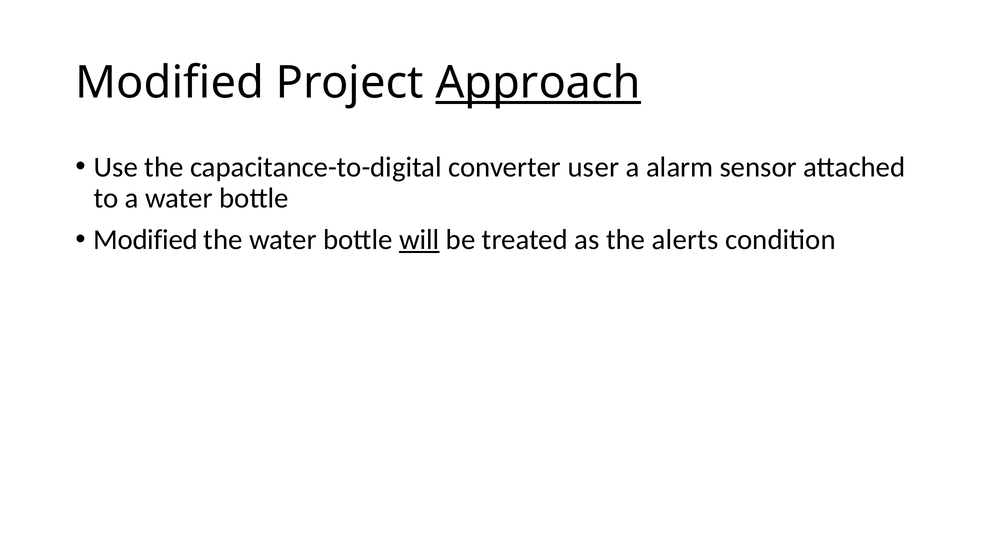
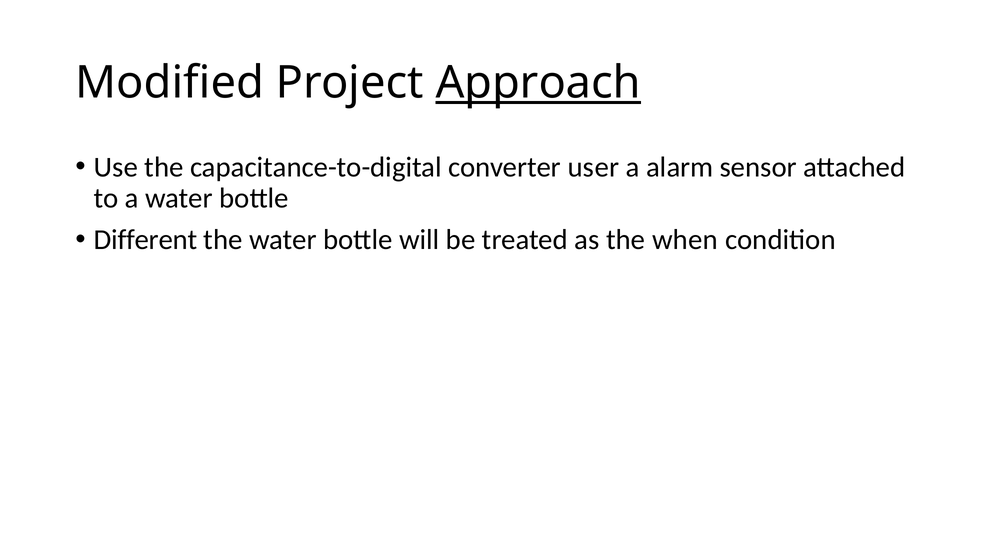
Modified: Modified -> Different (146, 240)
will underline: present -> none (419, 240)
alerts: alerts -> when (685, 240)
